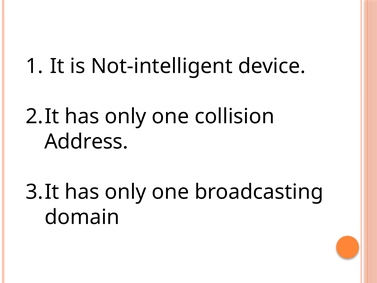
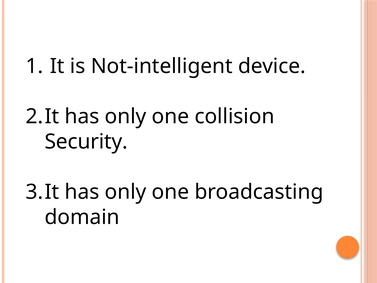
Address: Address -> Security (86, 142)
